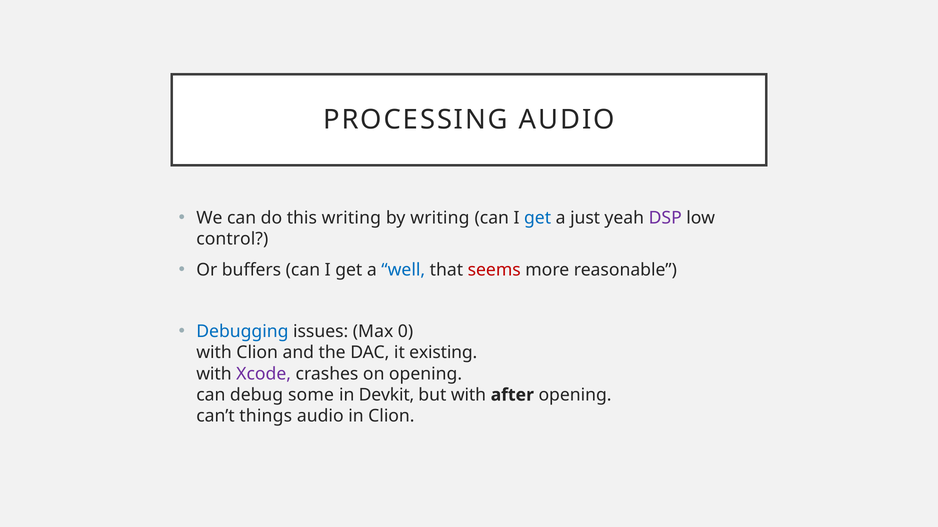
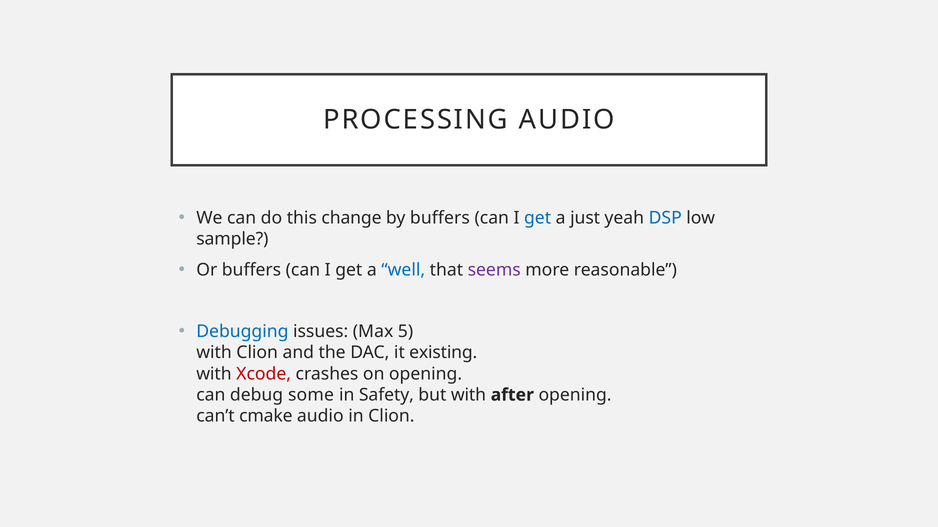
this writing: writing -> change (352, 218)
by writing: writing -> buffers (440, 218)
DSP colour: purple -> blue (665, 218)
control: control -> sample (232, 239)
seems colour: red -> purple (494, 270)
0: 0 -> 5 (406, 332)
Xcode colour: purple -> red (264, 374)
Devkit: Devkit -> Safety (386, 395)
things: things -> cmake (266, 416)
